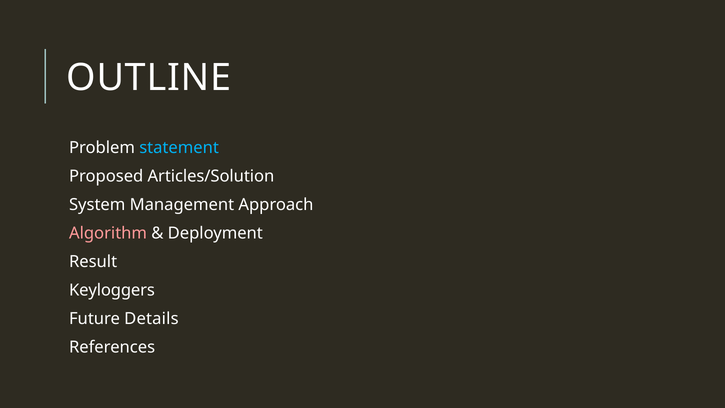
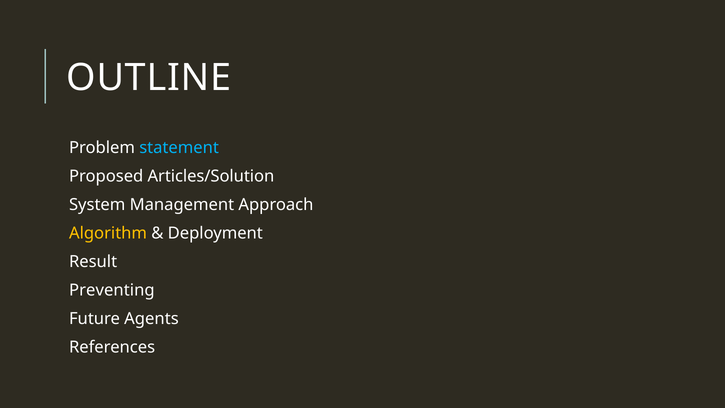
Algorithm colour: pink -> yellow (108, 233)
Keyloggers: Keyloggers -> Preventing (112, 290)
Details: Details -> Agents (151, 319)
